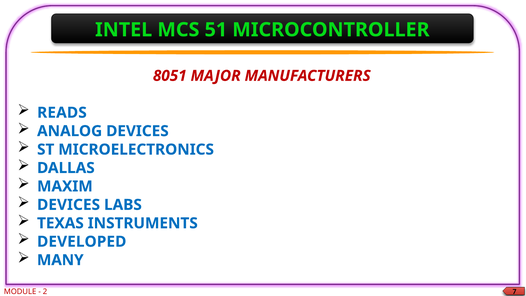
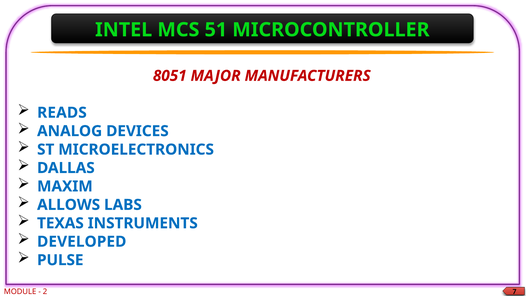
DEVICES: DEVICES -> ALLOWS (69, 205)
MANY: MANY -> PULSE (60, 260)
